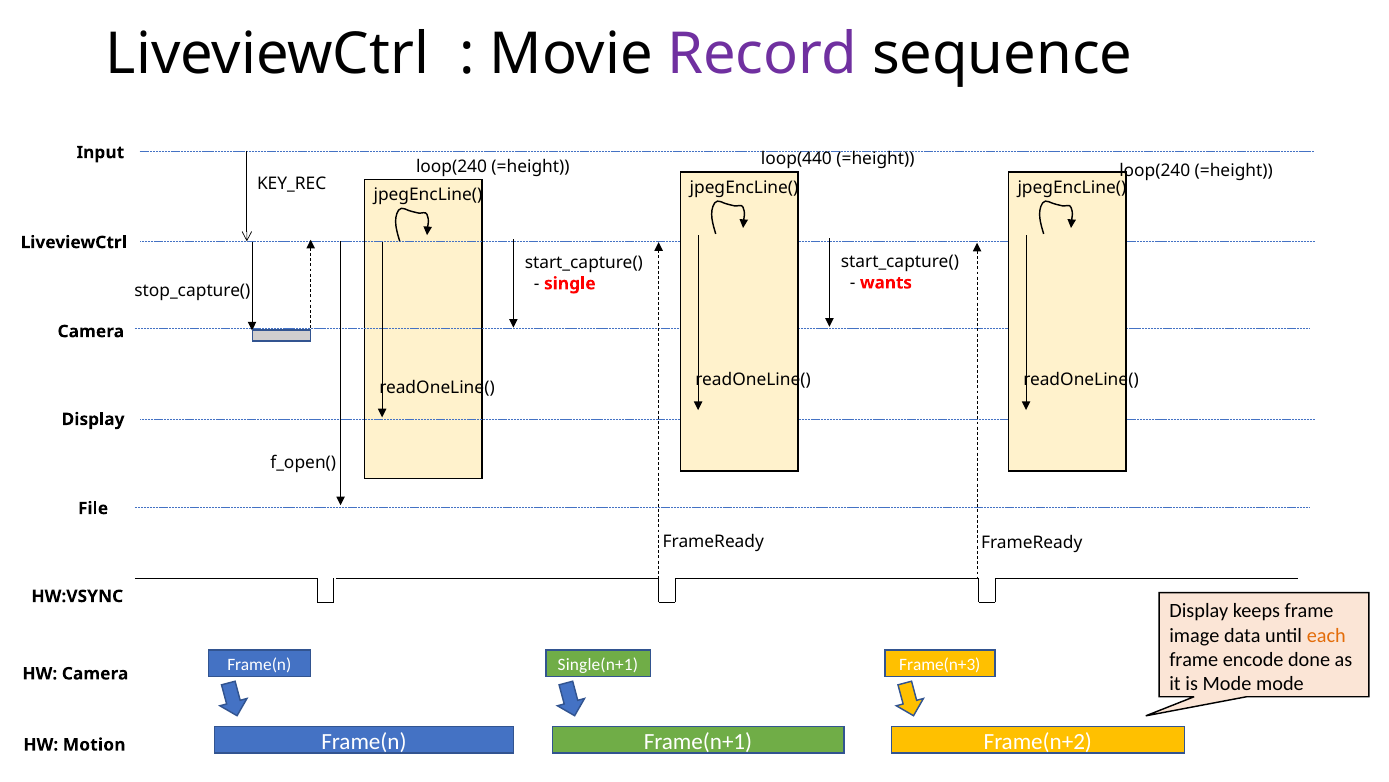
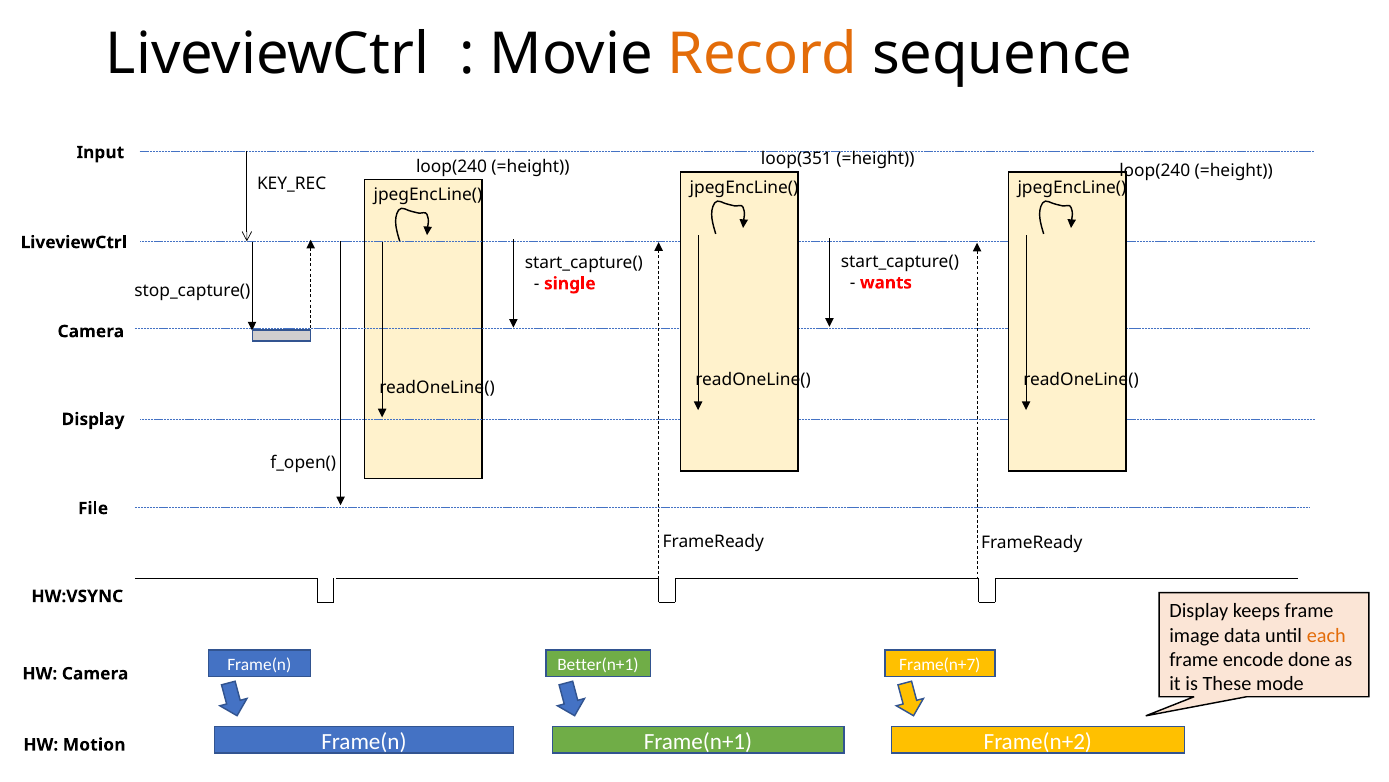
Record colour: purple -> orange (763, 54)
loop(440: loop(440 -> loop(351 (796, 159)
Single(n+1: Single(n+1 -> Better(n+1 (598, 664)
Frame(n+3: Frame(n+3 -> Frame(n+7 (940, 664)
is Mode: Mode -> These (1227, 684)
